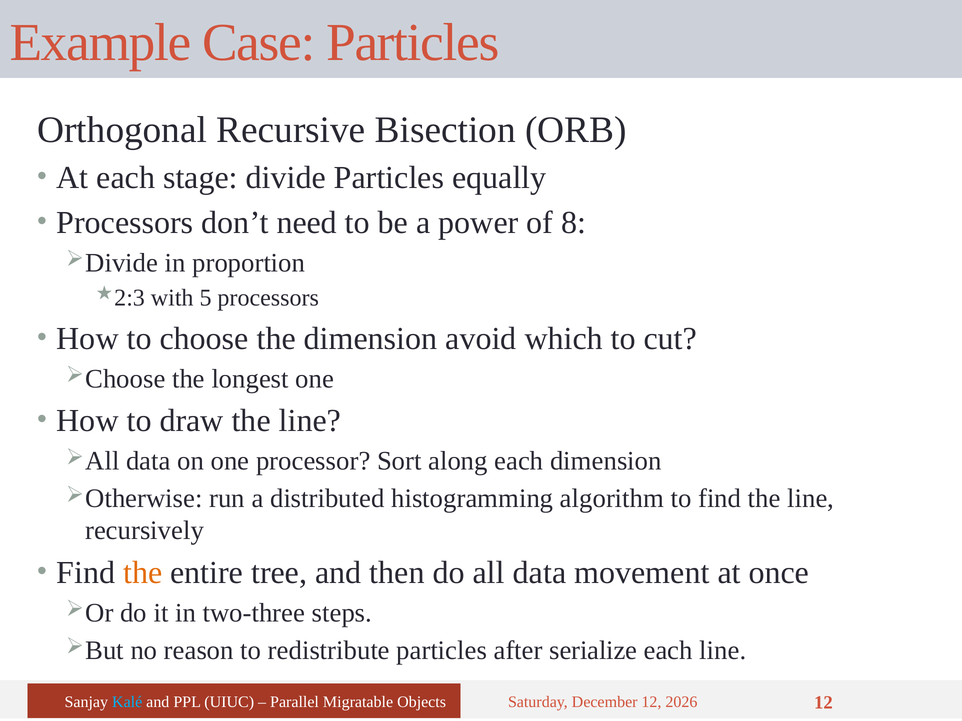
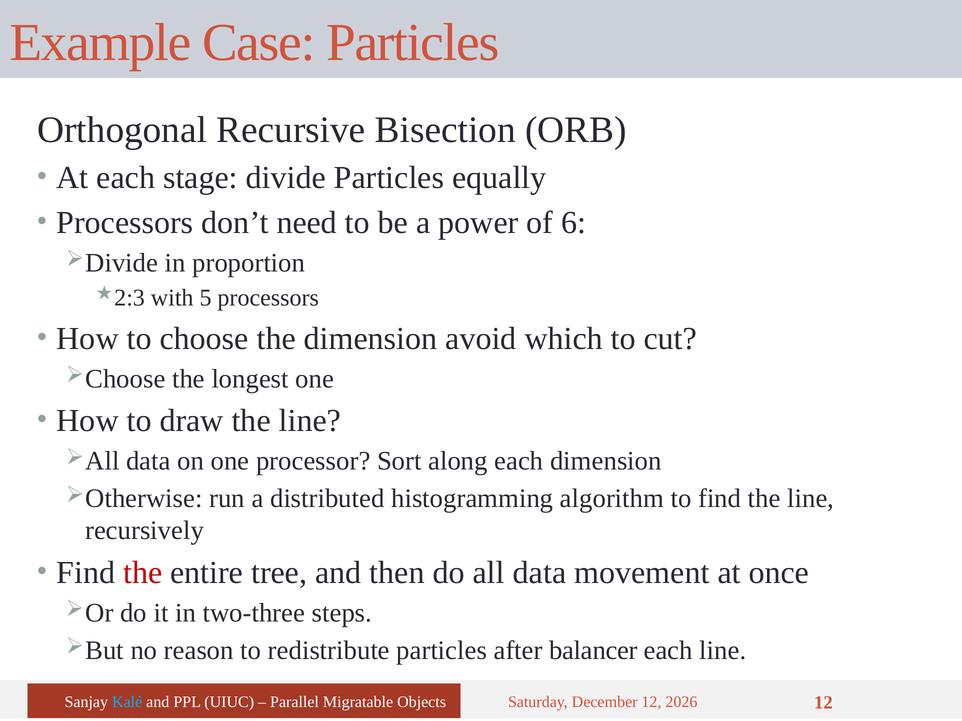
8: 8 -> 6 (574, 223)
the colour: orange -> red (143, 573)
serialize: serialize -> balancer (593, 651)
